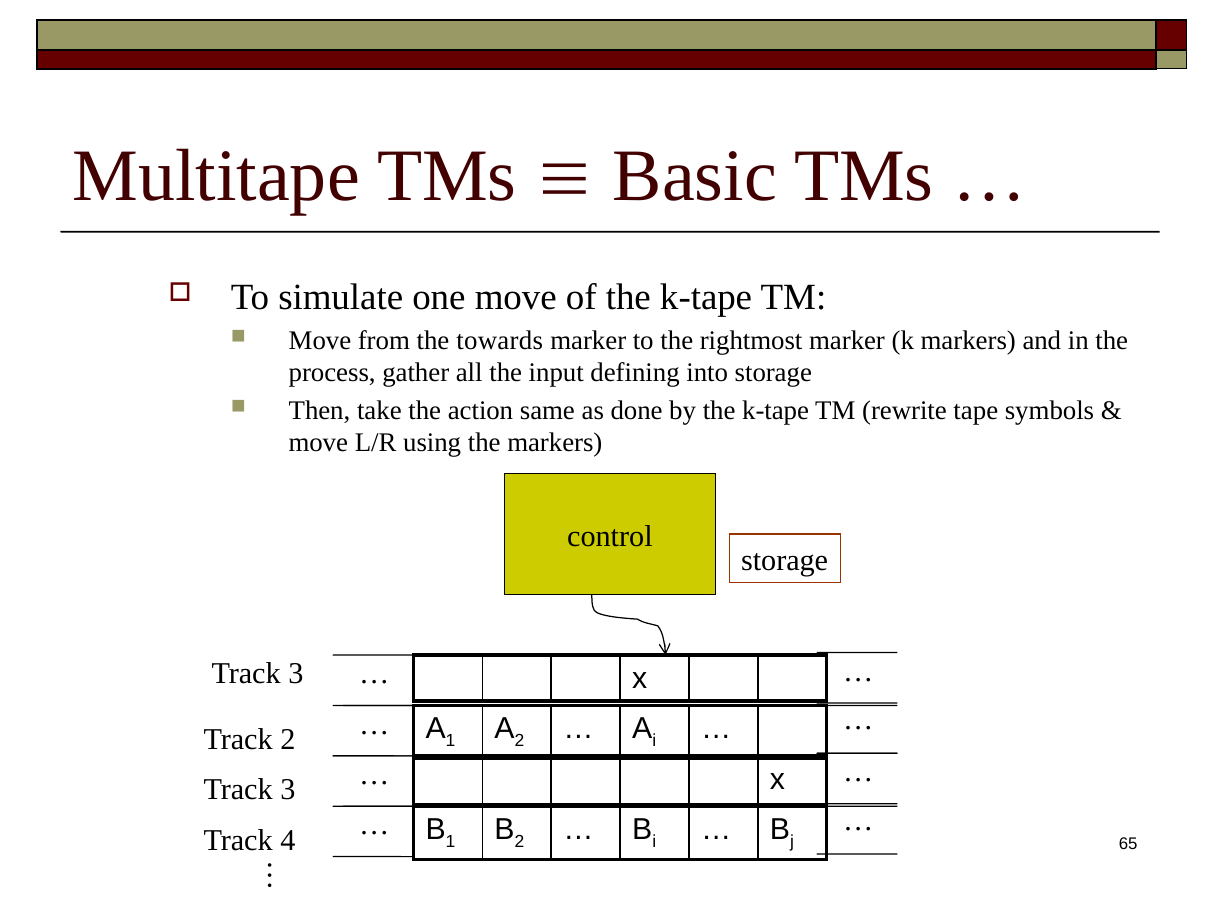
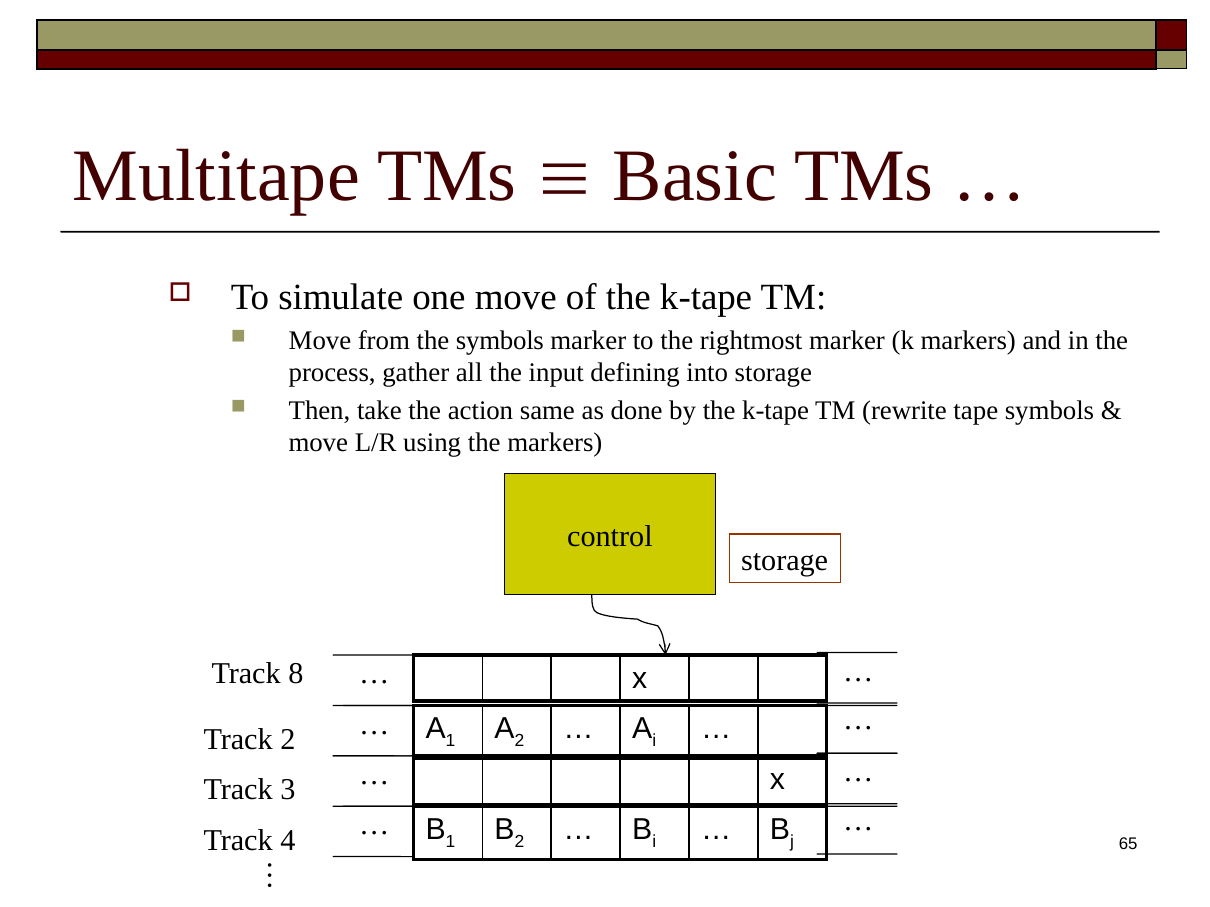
the towards: towards -> symbols (500, 341)
3: 3 -> 8 (296, 674)
